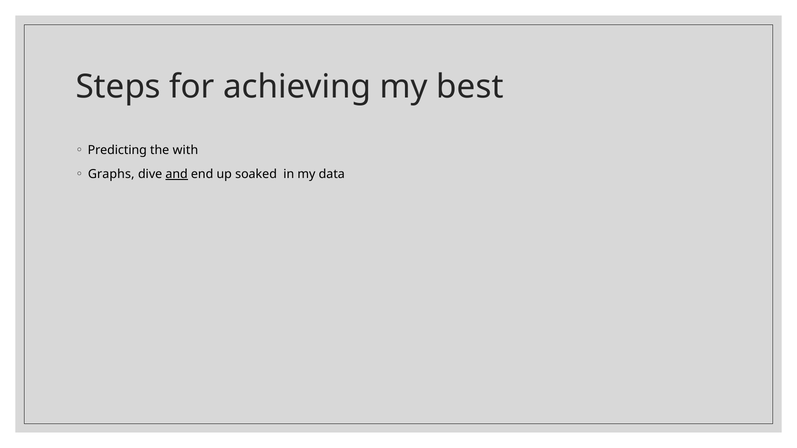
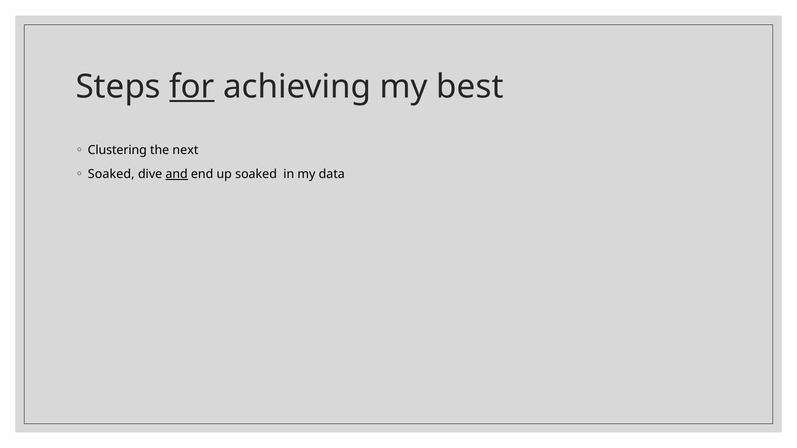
for underline: none -> present (192, 87)
Predicting: Predicting -> Clustering (117, 150)
with: with -> next (185, 150)
Graphs: Graphs -> Soaked (111, 174)
